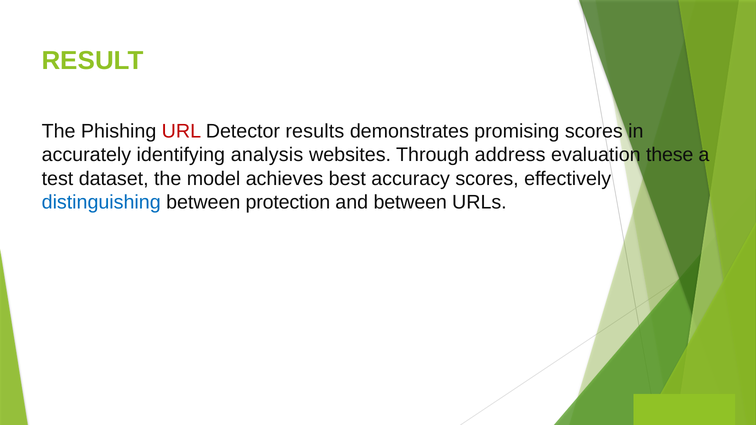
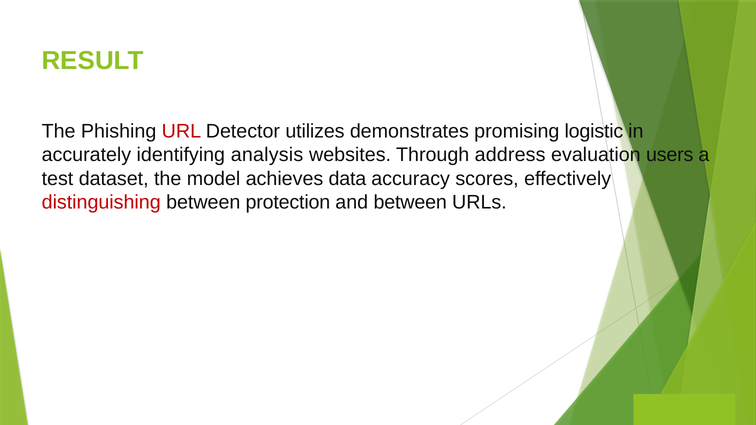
results: results -> utilizes (315, 131)
promising scores: scores -> logistic (594, 131)
these: these -> users (670, 155)
best: best -> data (347, 179)
distinguishing colour: blue -> red (101, 202)
